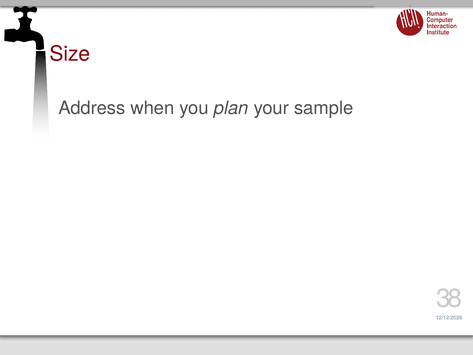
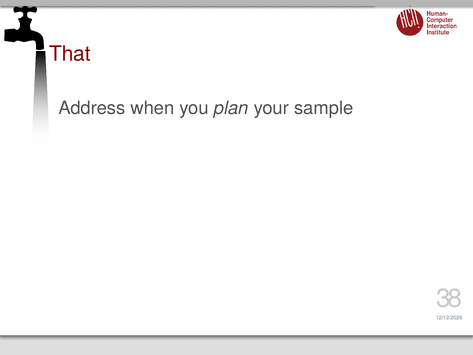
Size: Size -> That (70, 54)
